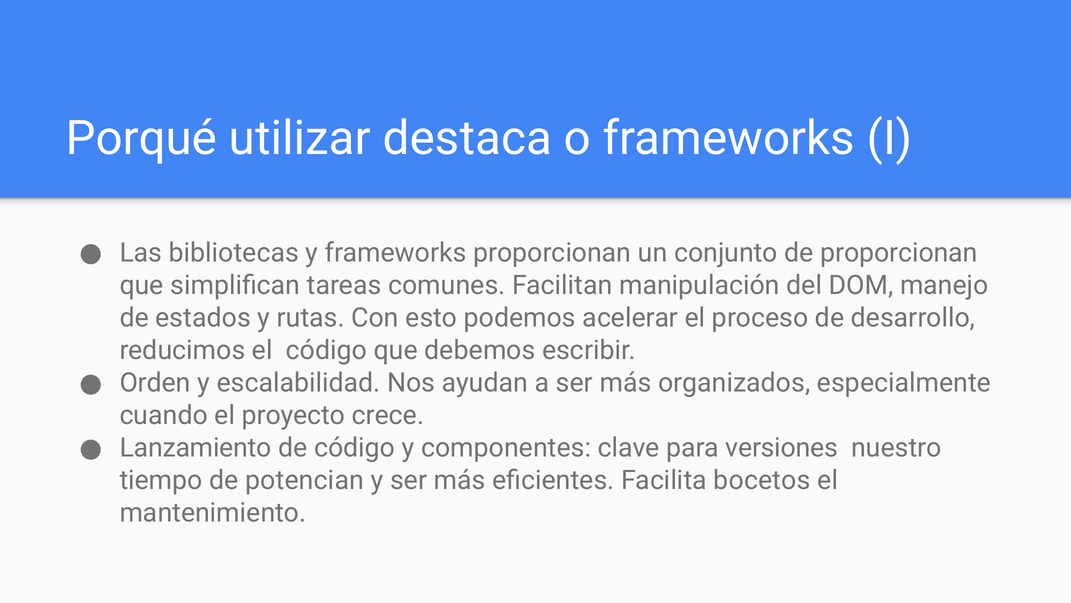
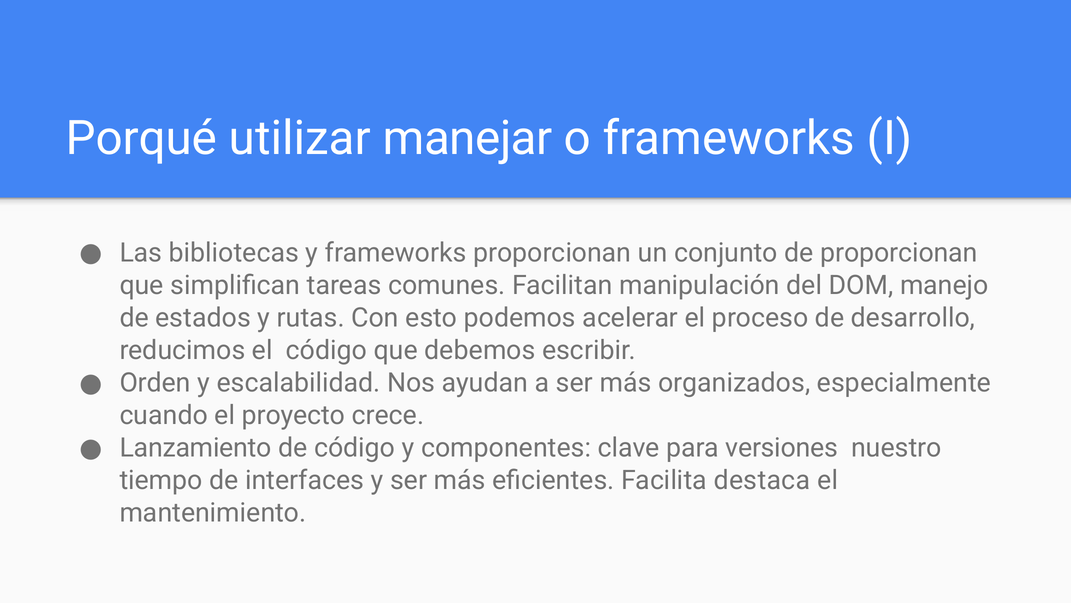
destaca: destaca -> manejar (468, 138)
potencian: potencian -> interfaces (305, 480)
bocetos: bocetos -> destaca (762, 480)
